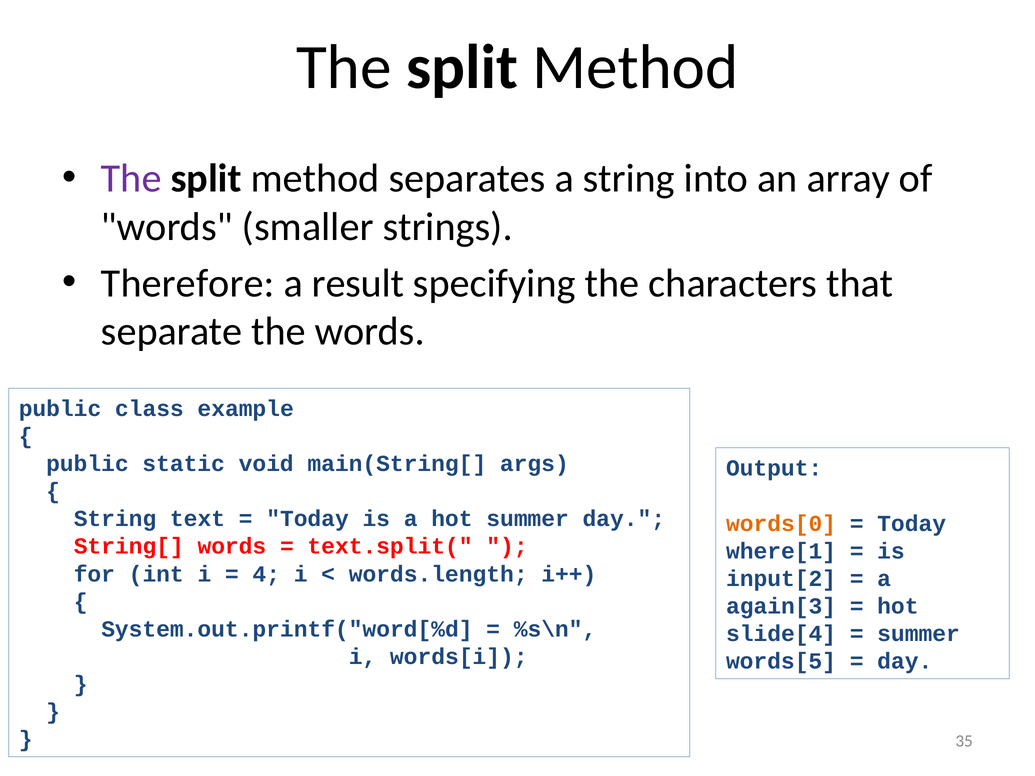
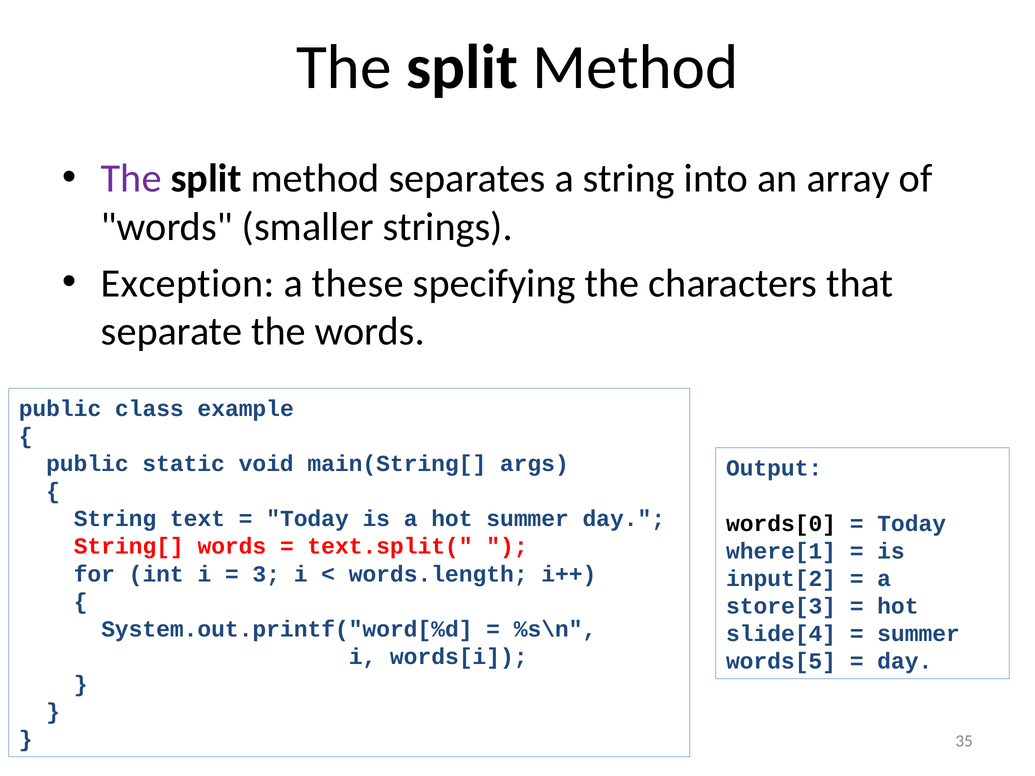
Therefore: Therefore -> Exception (188, 283)
result: result -> these (358, 283)
words[0 colour: orange -> black (781, 524)
4: 4 -> 3 (266, 574)
again[3: again[3 -> store[3 (781, 606)
